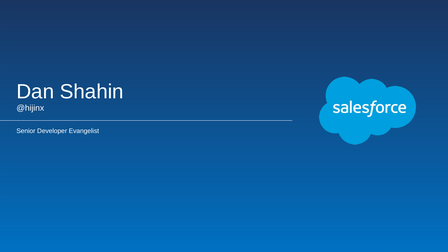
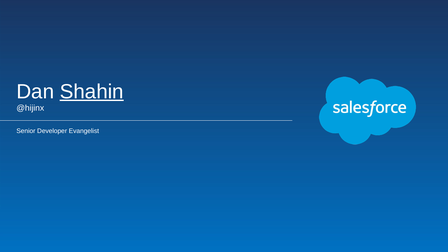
Shahin underline: none -> present (92, 92)
